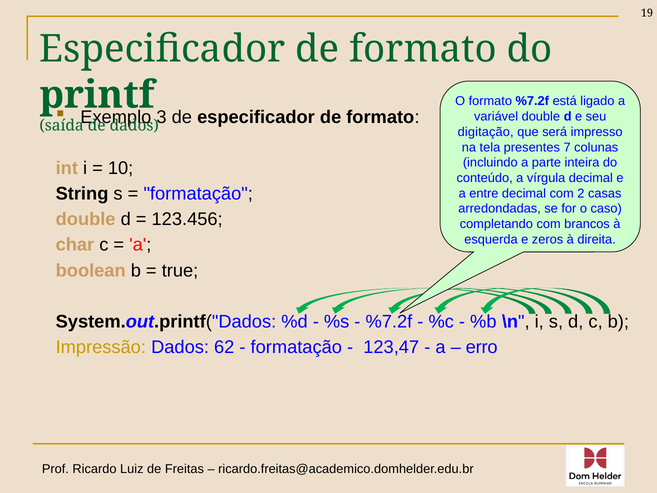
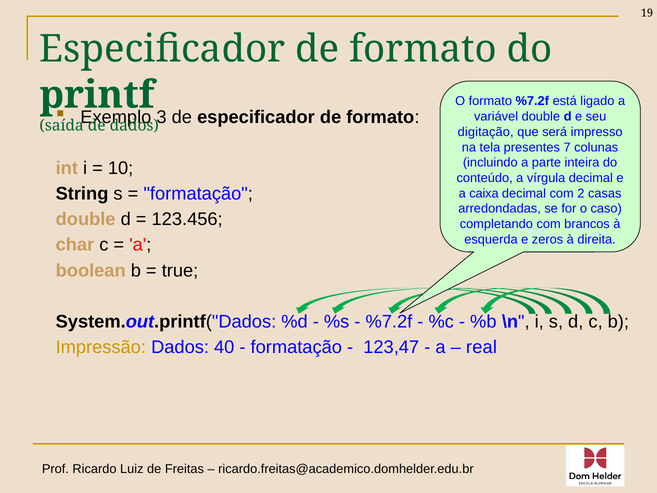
entre: entre -> caixa (484, 193)
62: 62 -> 40 (224, 347)
erro: erro -> real (481, 347)
